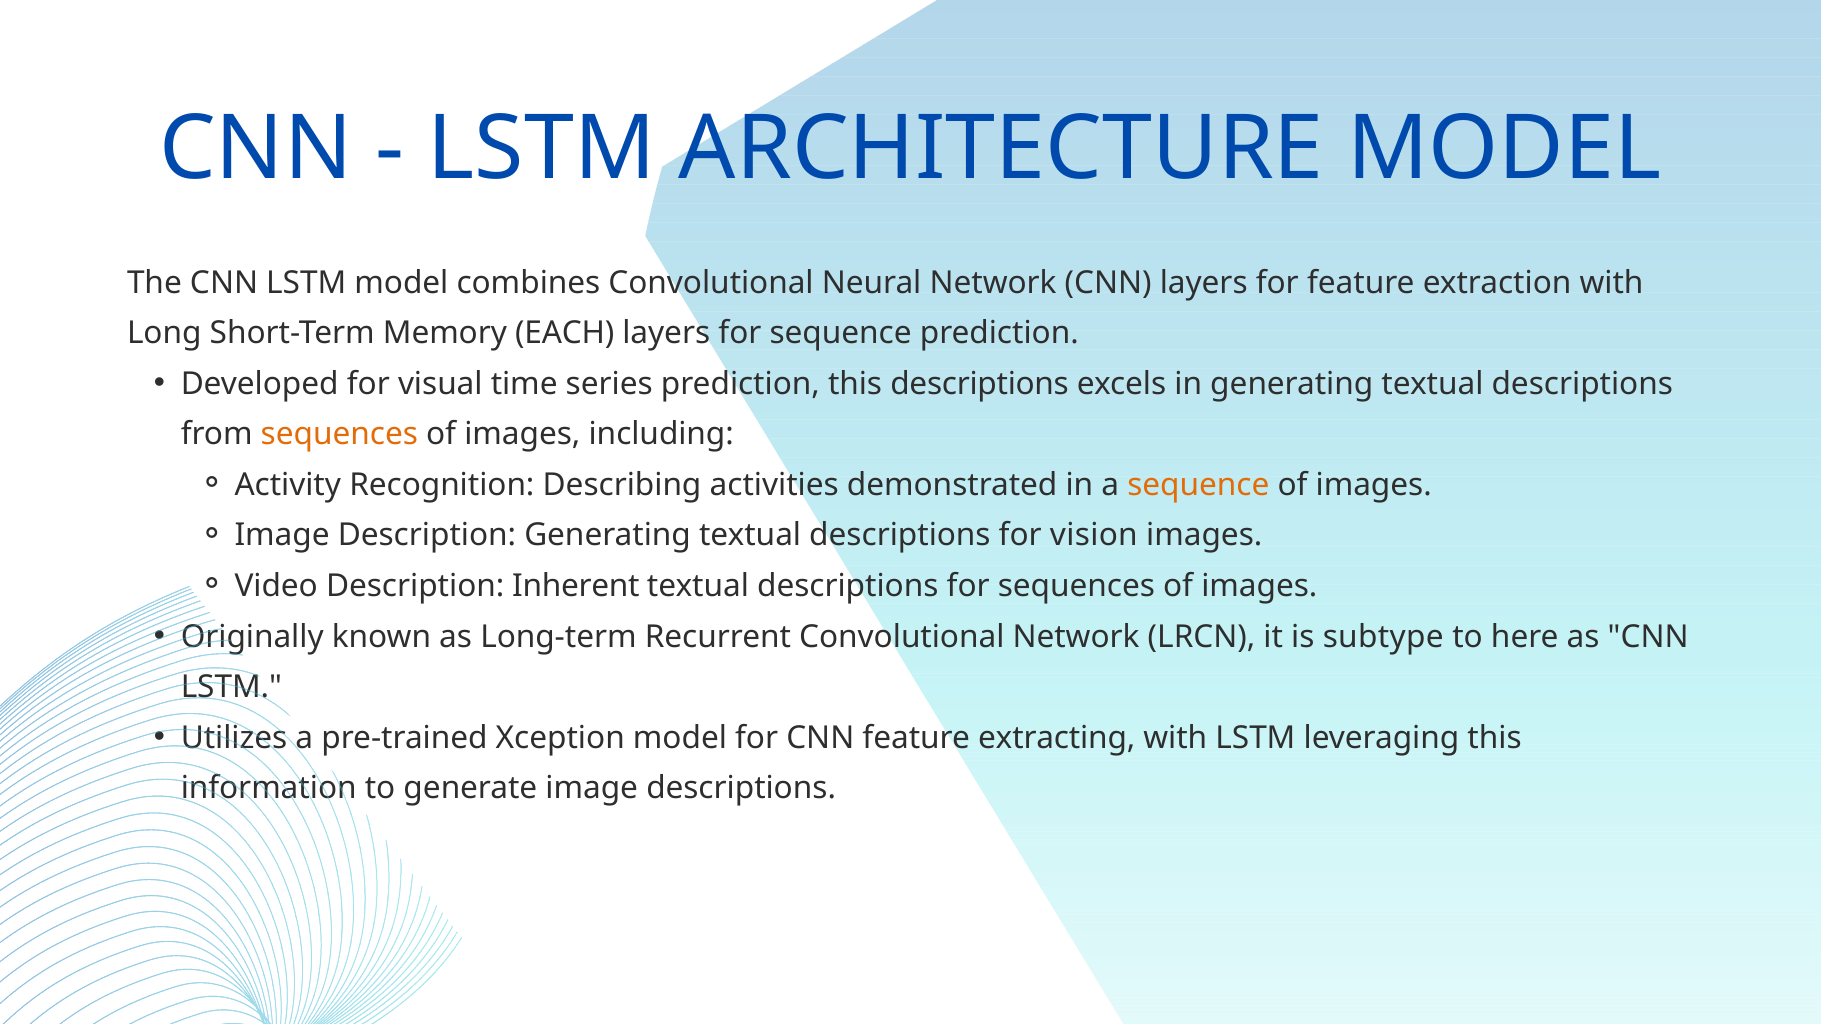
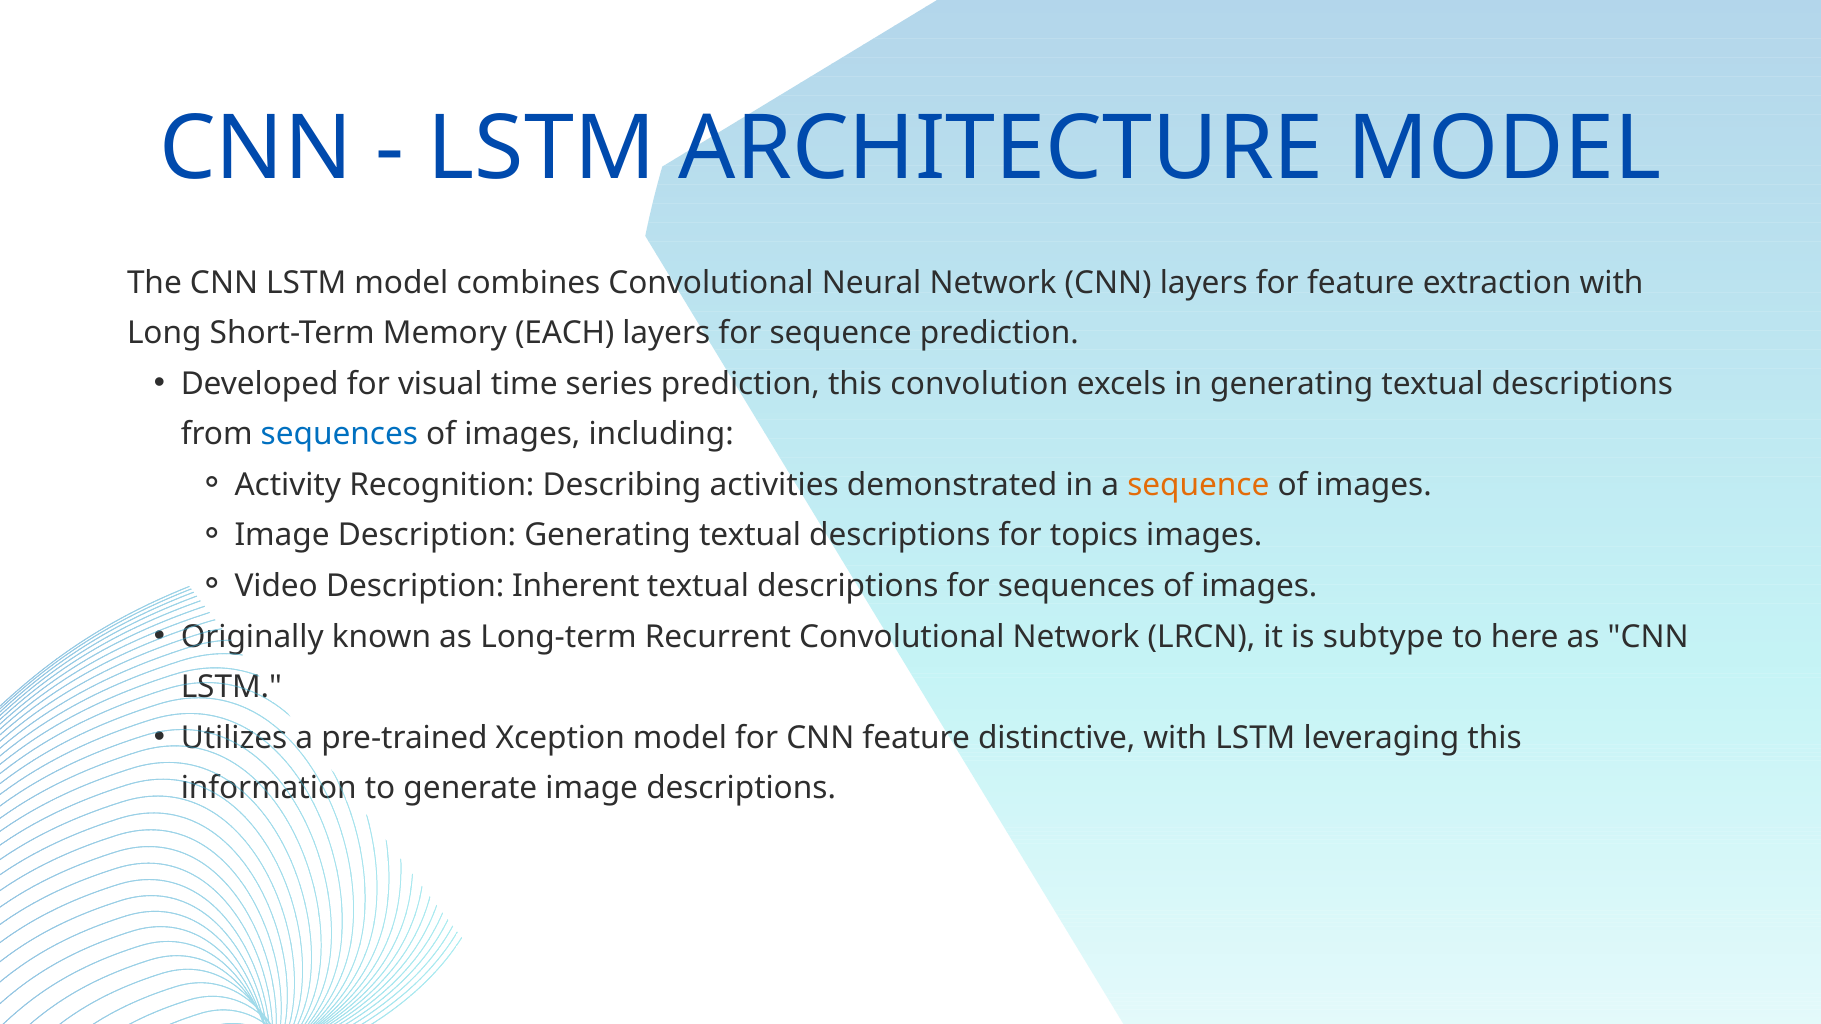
this descriptions: descriptions -> convolution (979, 384)
sequences colour: orange -> blue (339, 434)
vision: vision -> topics (1094, 536)
extracting: extracting -> distinctive (1057, 738)
